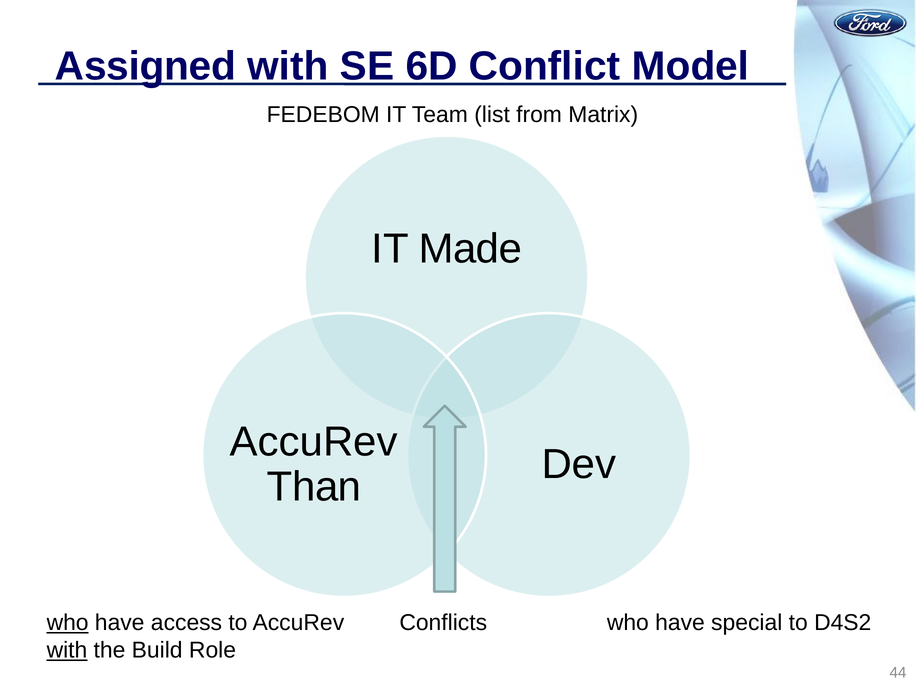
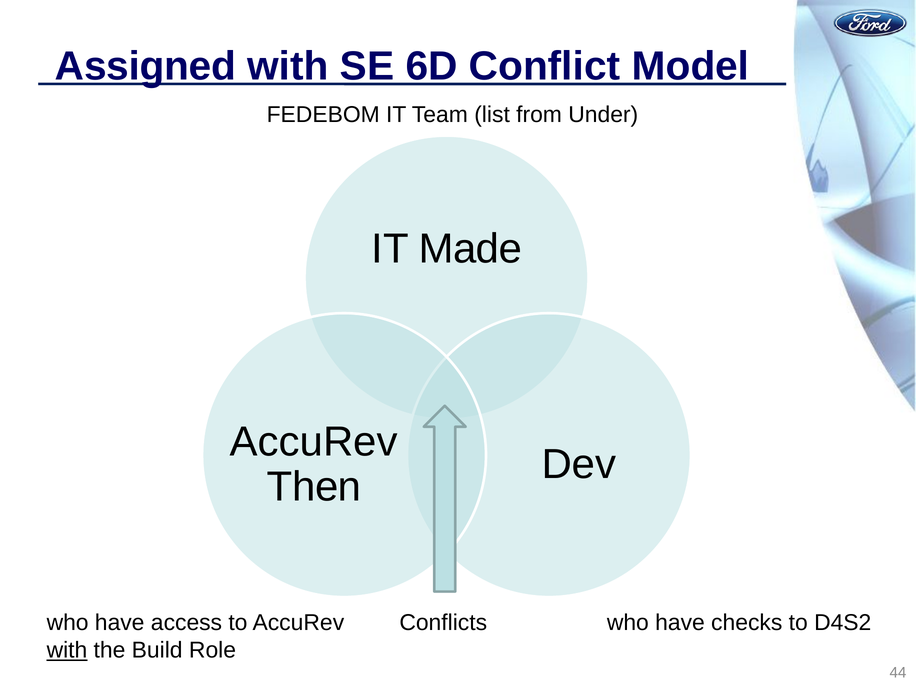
Matrix: Matrix -> Under (603, 114)
Than: Than -> Then (314, 487)
who underline: present -> none (68, 623)
special: special -> checks (747, 623)
